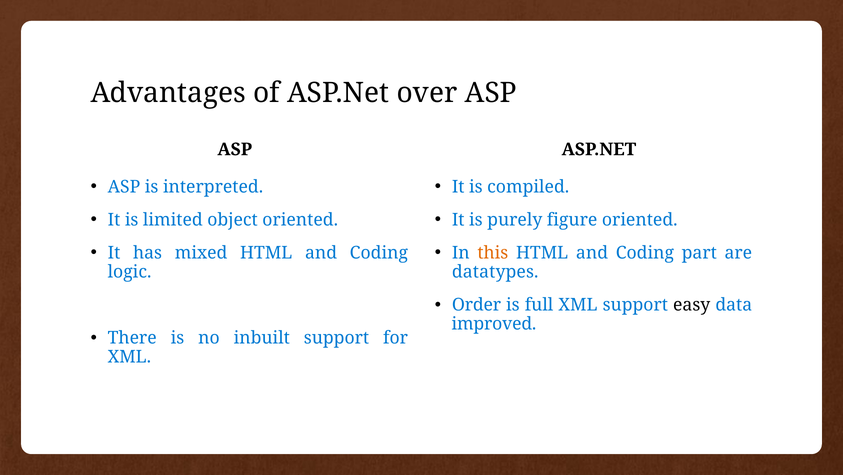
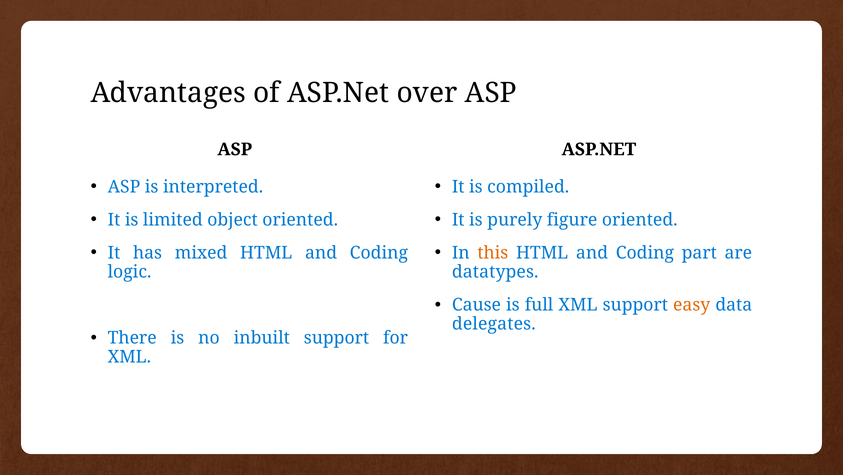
Order: Order -> Cause (476, 304)
easy colour: black -> orange (692, 304)
improved: improved -> delegates (494, 323)
